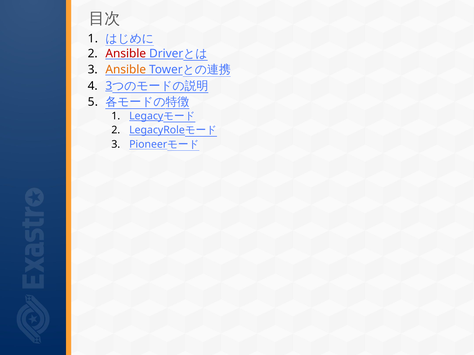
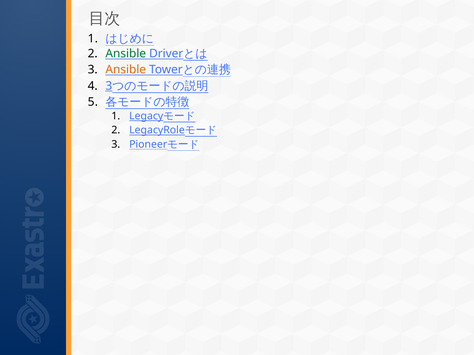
Ansible colour: red -> green (126, 54)
